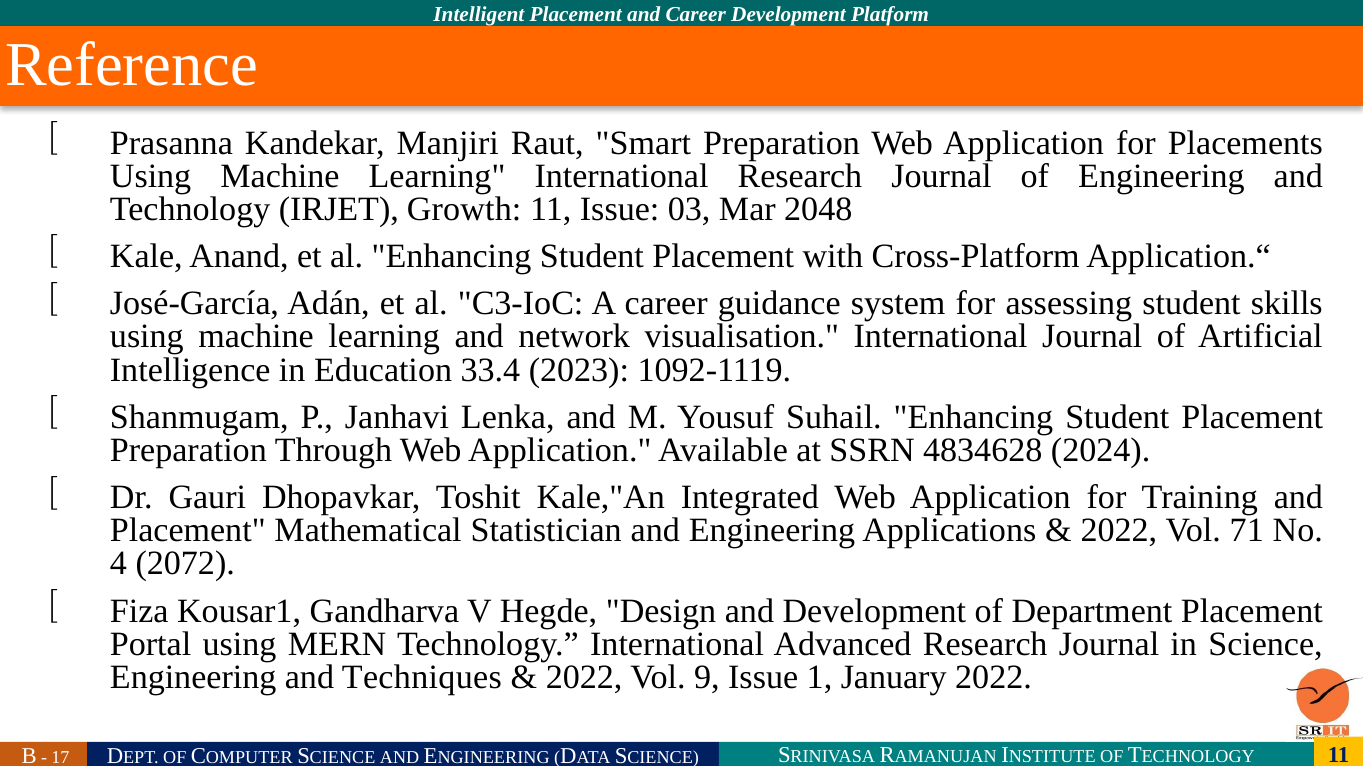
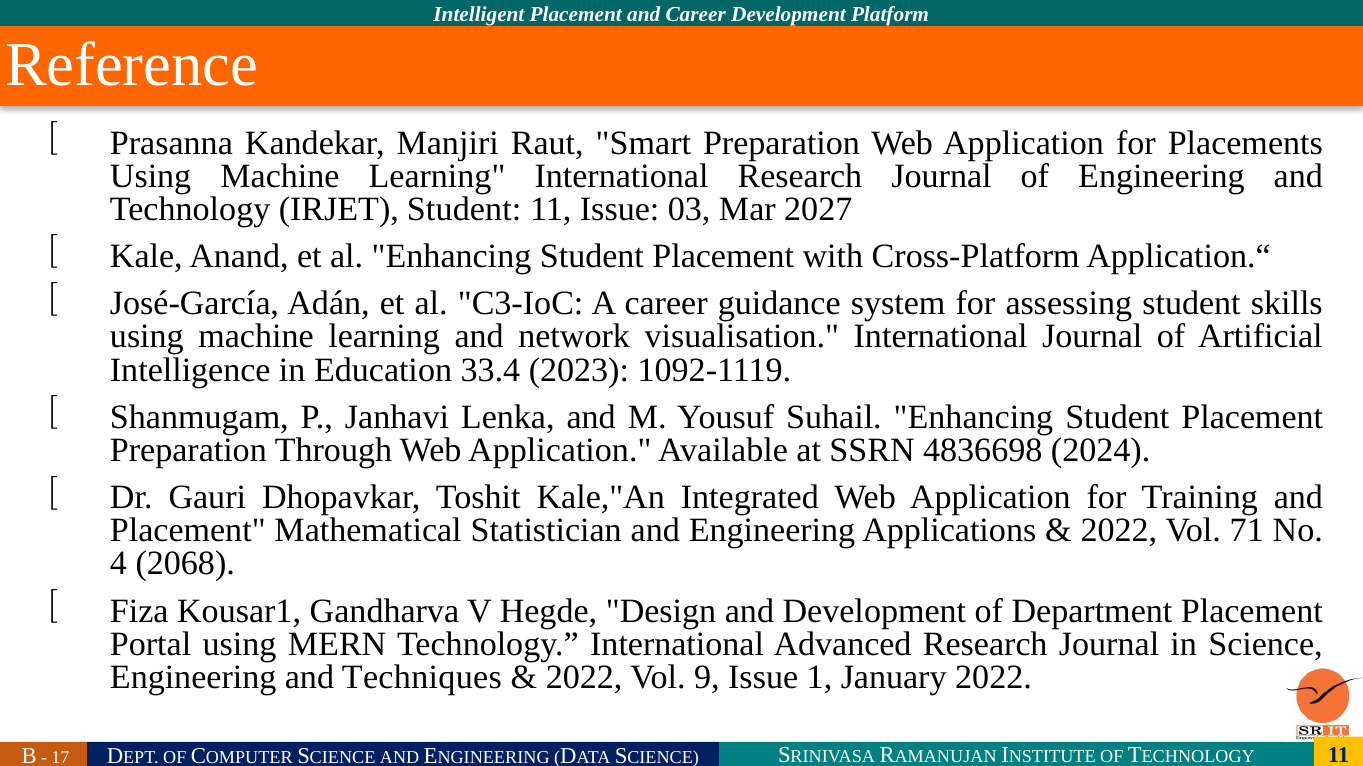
IRJET Growth: Growth -> Student (464, 209)
2048: 2048 -> 2027 (818, 209)
4834628: 4834628 -> 4836698 (983, 451)
2072: 2072 -> 2068 (185, 564)
